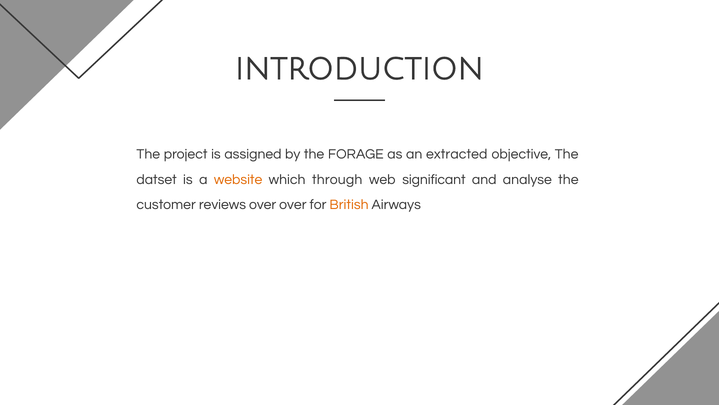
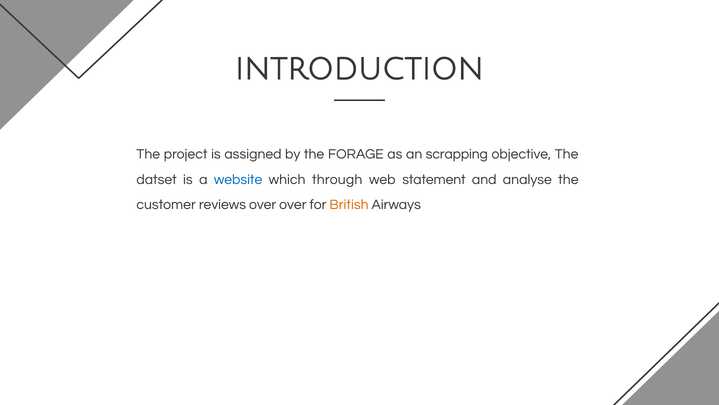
extracted: extracted -> scrapping (457, 154)
website colour: orange -> blue (238, 179)
significant: significant -> statement (434, 179)
